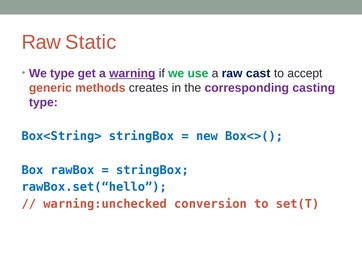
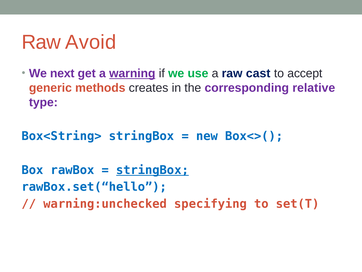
Static: Static -> Avoid (91, 42)
We type: type -> next (62, 73)
casting: casting -> relative (314, 88)
stringBox underline: none -> present (152, 170)
conversion: conversion -> specifying (211, 204)
